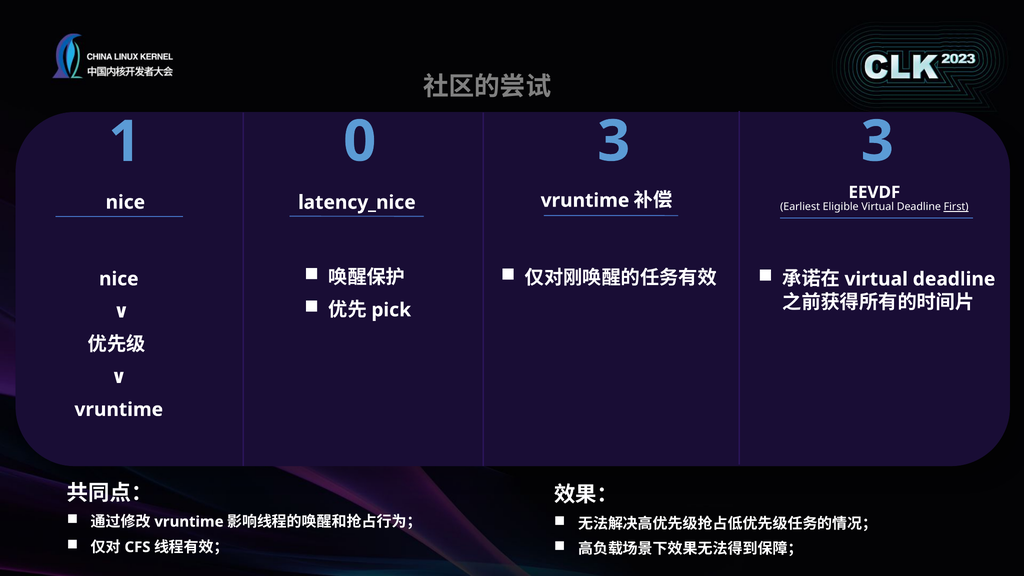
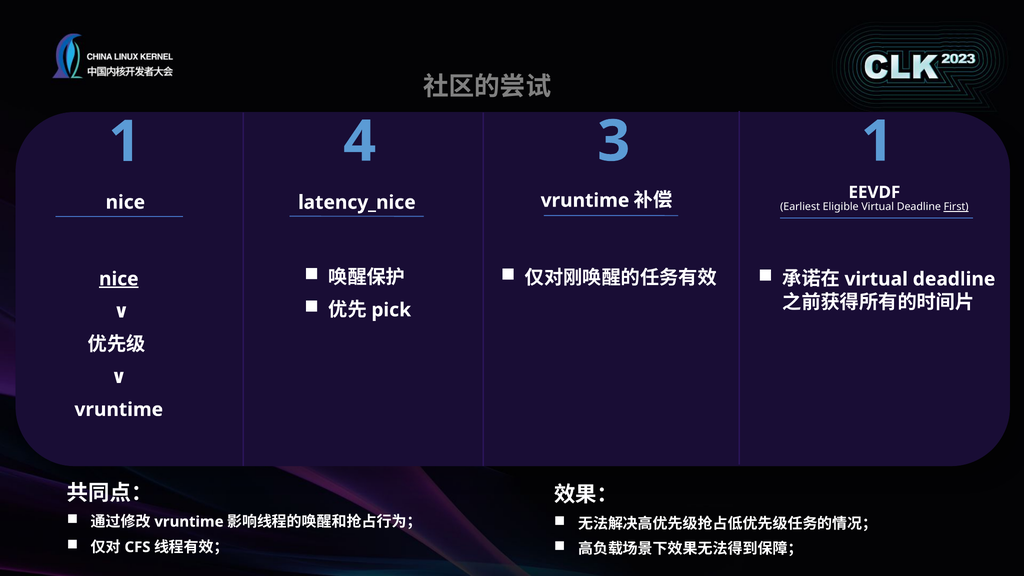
0: 0 -> 4 (360, 142)
3 3: 3 -> 1 (877, 142)
nice underline: none -> present (119, 279)
